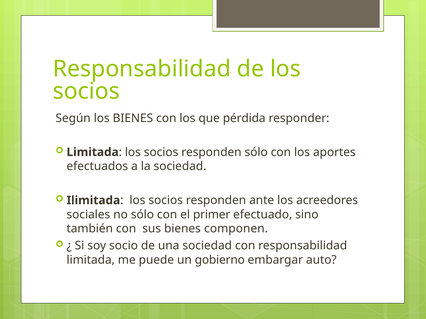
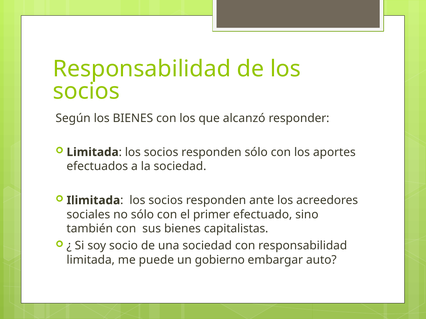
pérdida: pérdida -> alcanzó (244, 118)
componen: componen -> capitalistas (236, 229)
